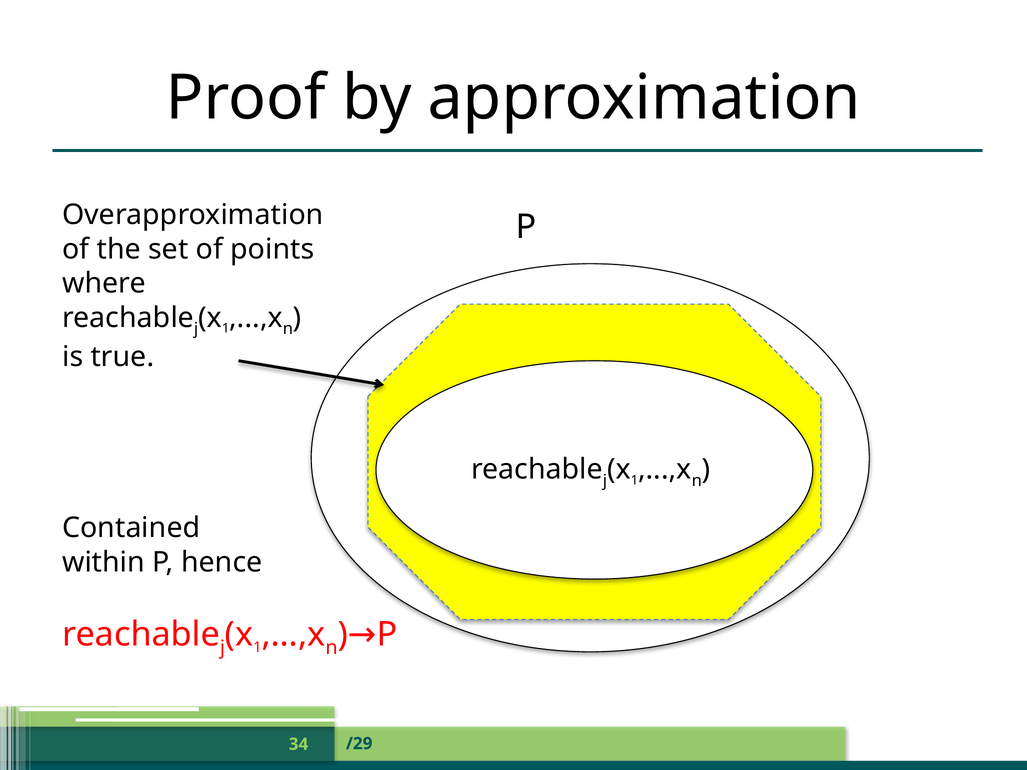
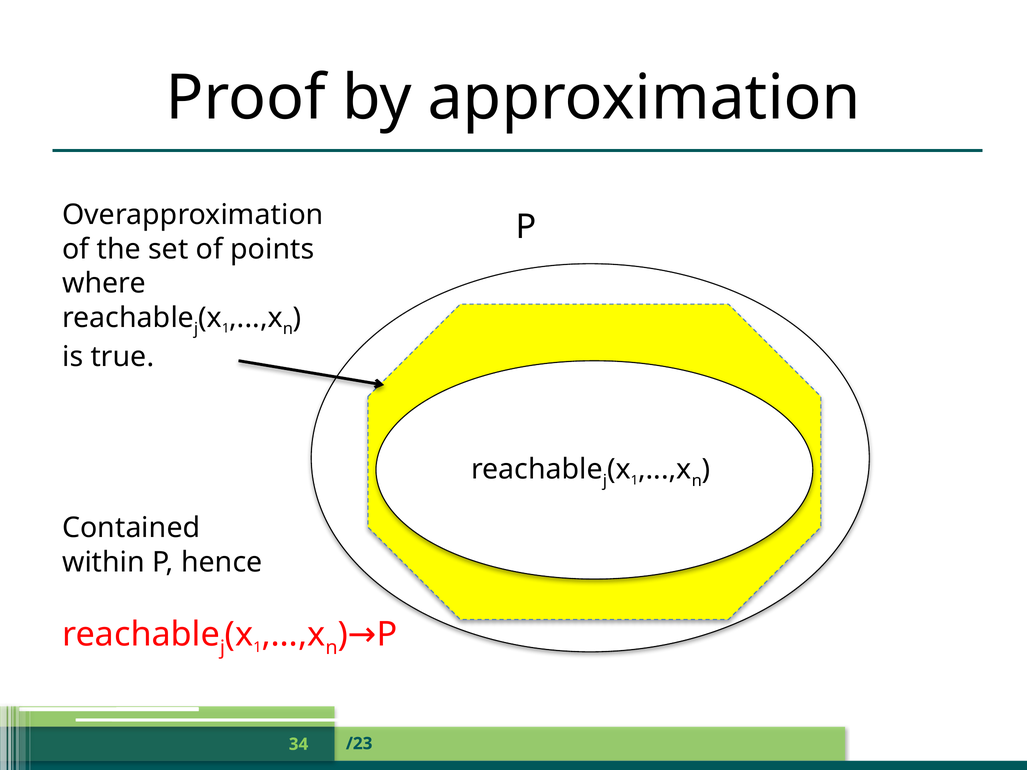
/29: /29 -> /23 (359, 744)
